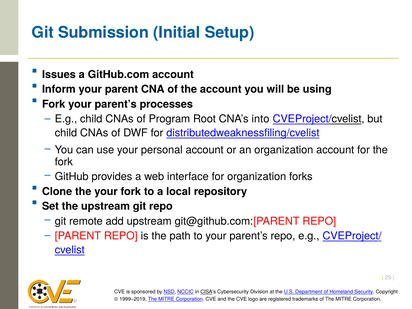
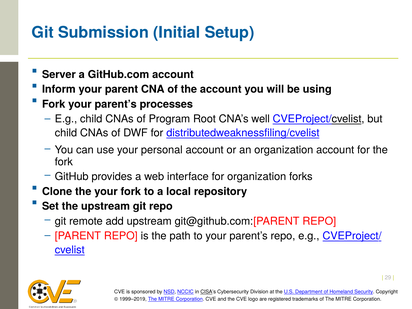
Issues: Issues -> Server (59, 75)
into: into -> well (261, 119)
